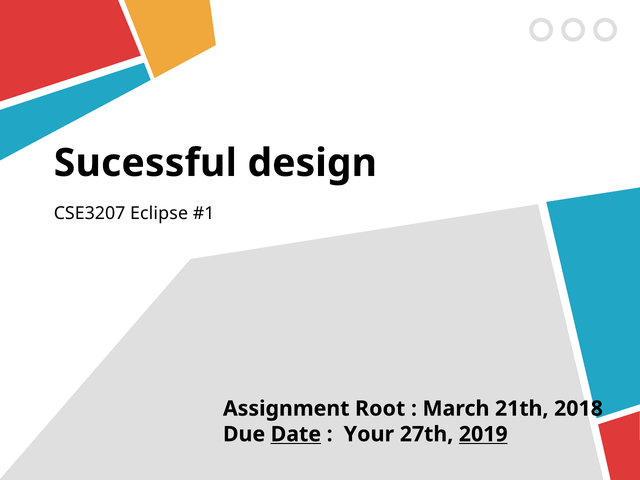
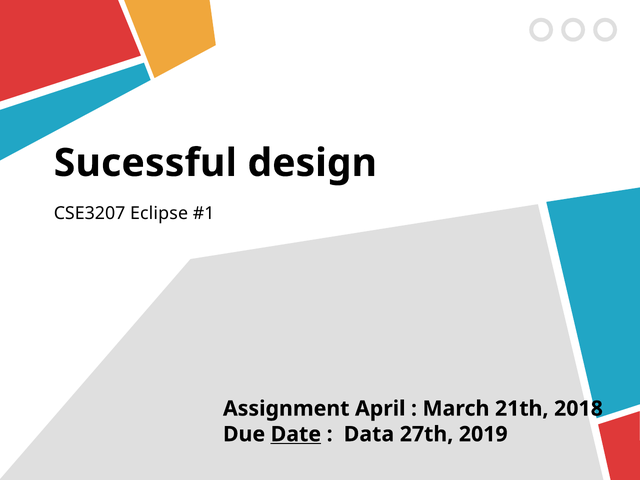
Root: Root -> April (380, 409)
Your: Your -> Data (369, 434)
2019 underline: present -> none (483, 434)
